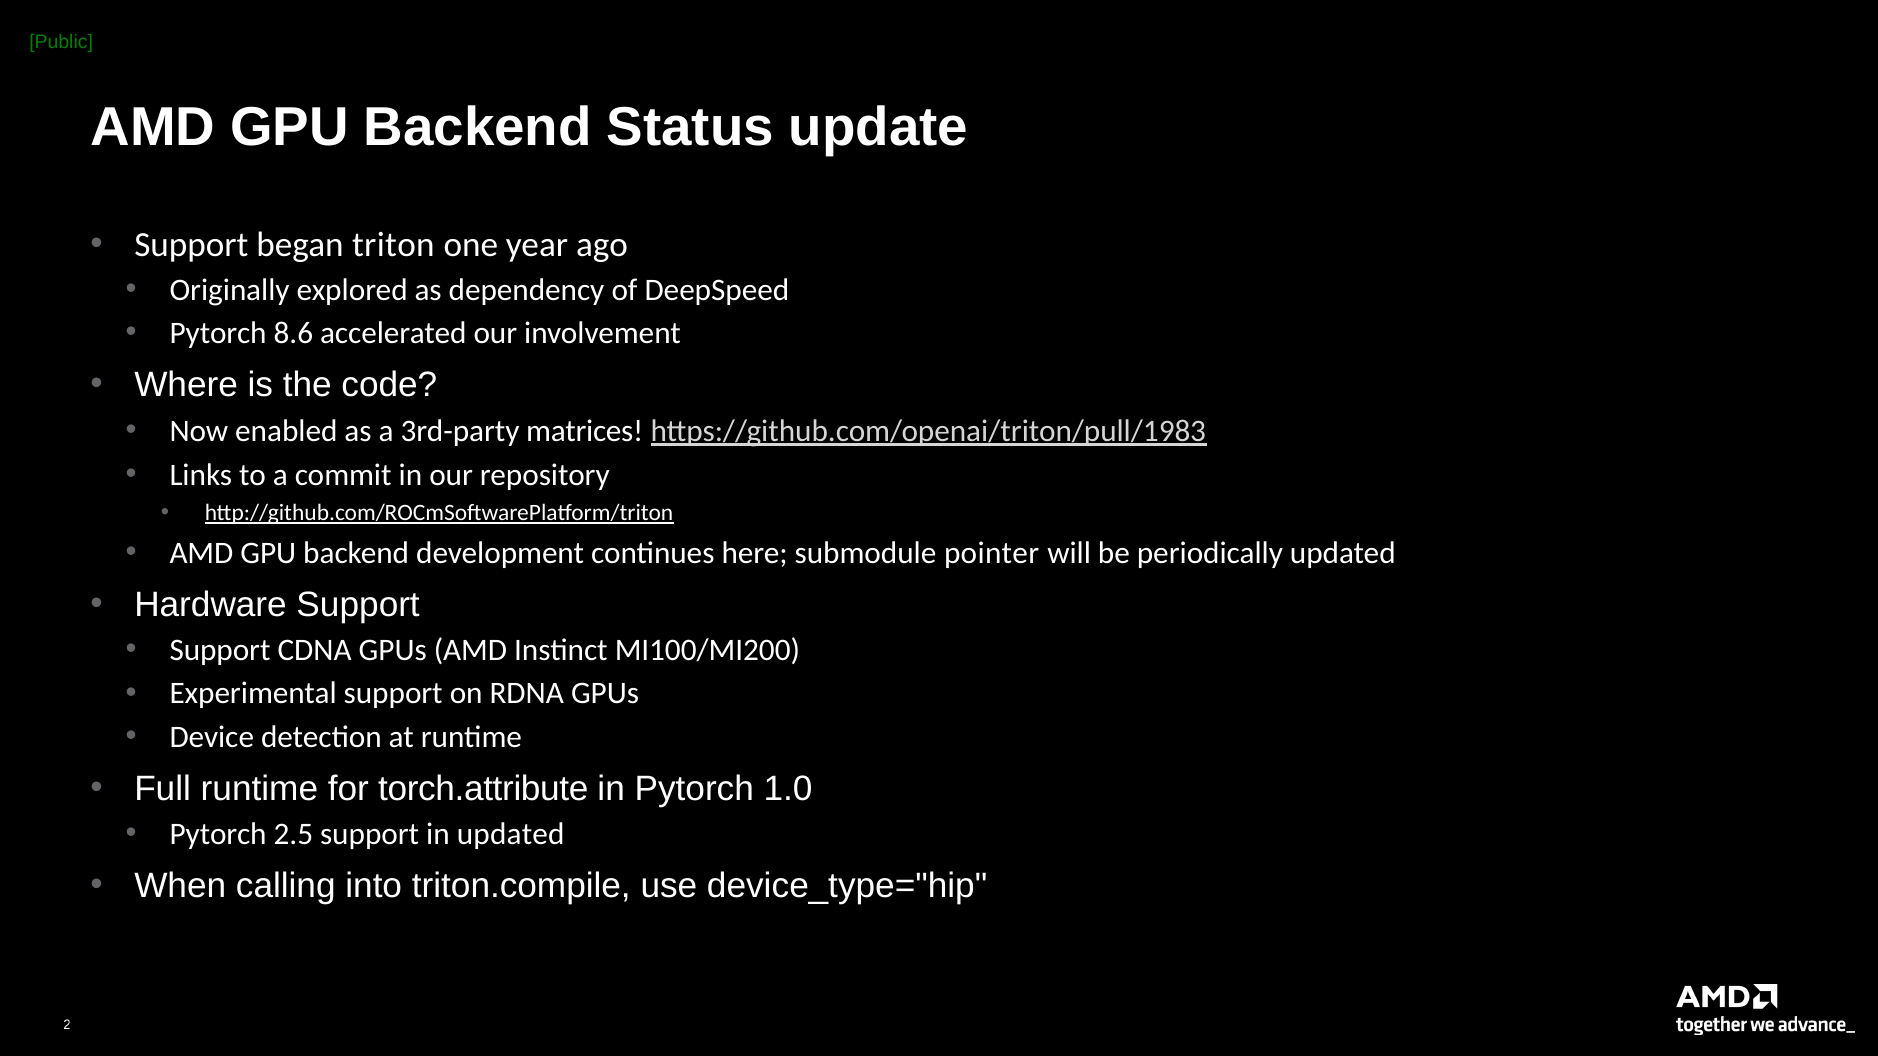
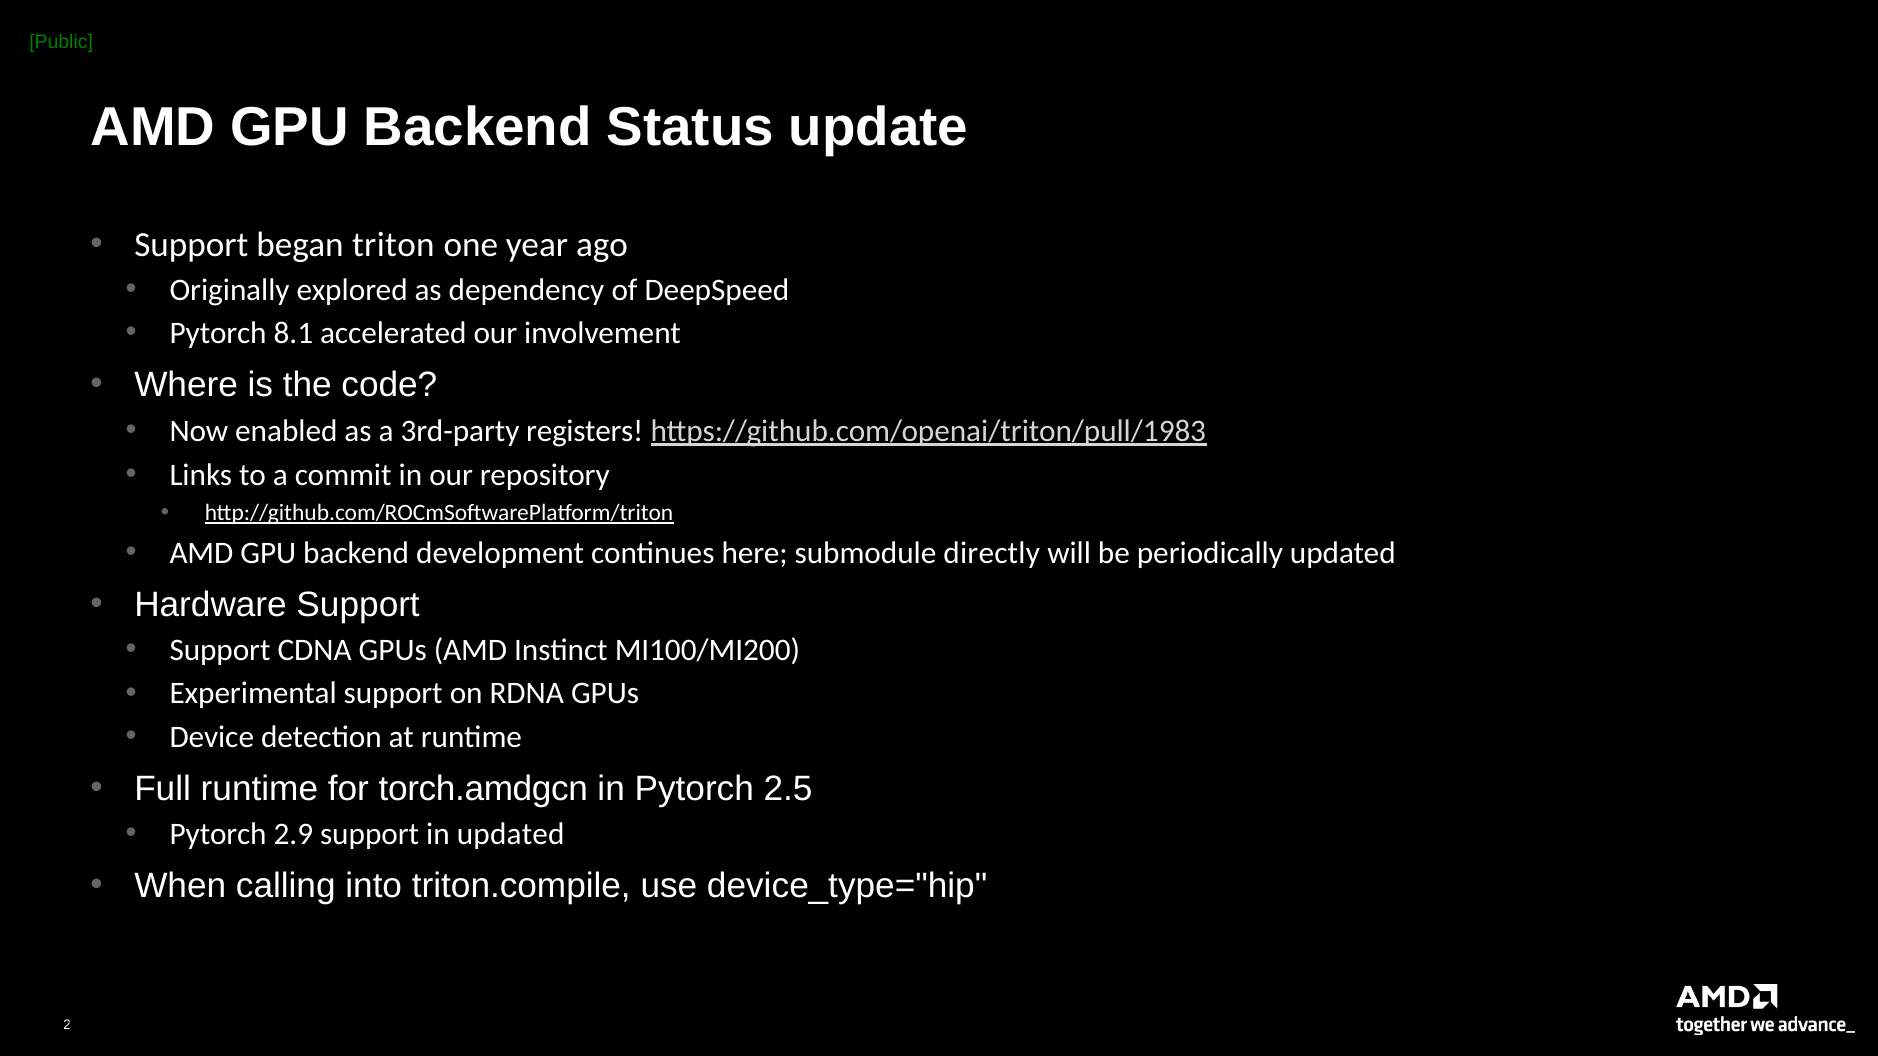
8.6: 8.6 -> 8.1 (293, 333)
matrices: matrices -> registers (585, 431)
pointer: pointer -> directly (992, 553)
torch.attribute: torch.attribute -> torch.amdgcn (483, 789)
1.0: 1.0 -> 2.5 (788, 789)
2.5: 2.5 -> 2.9 (293, 835)
